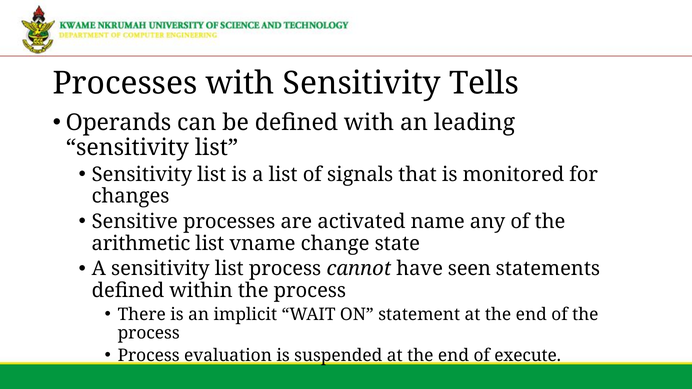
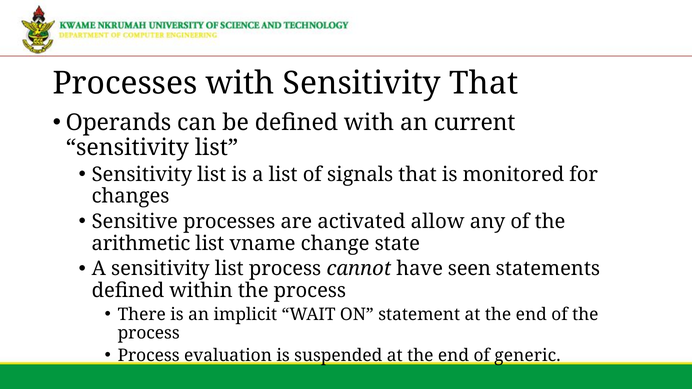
Sensitivity Tells: Tells -> That (484, 84)
leading: leading -> current (475, 123)
name: name -> allow (438, 222)
execute: execute -> generic (528, 356)
